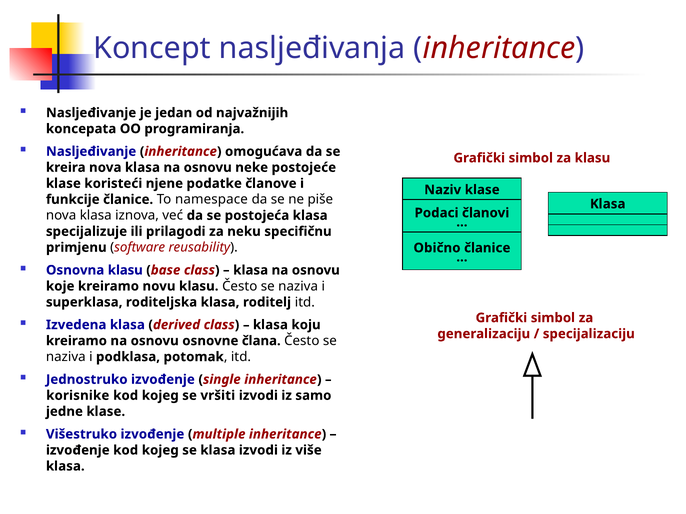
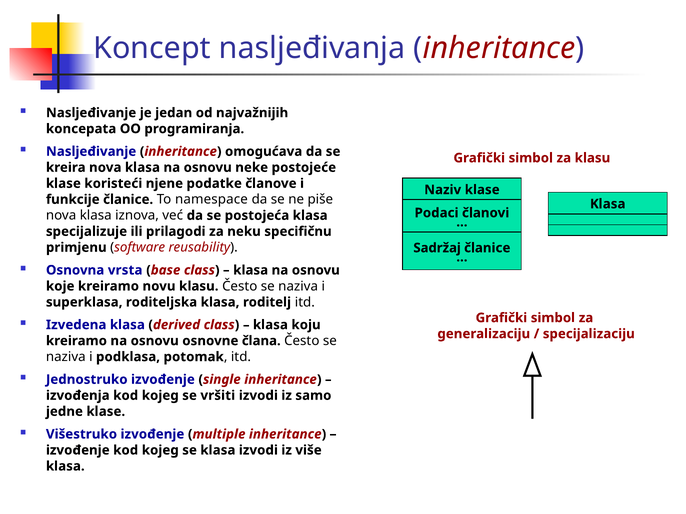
Obično: Obično -> Sadržaj (437, 248)
Osnovna klasu: klasu -> vrsta (125, 270)
korisnike: korisnike -> izvođenja (78, 396)
